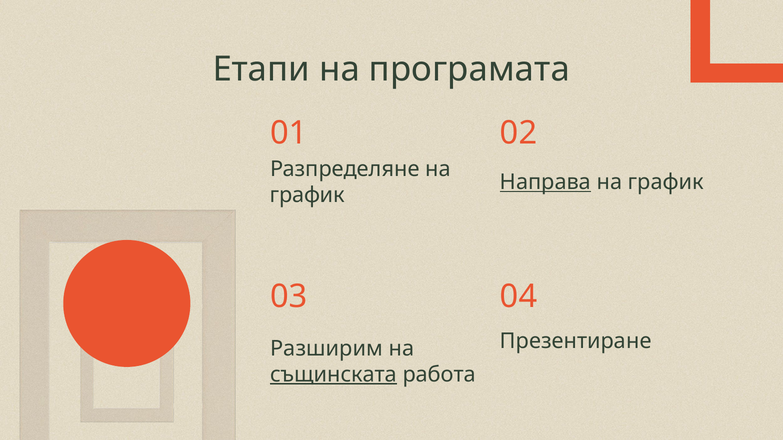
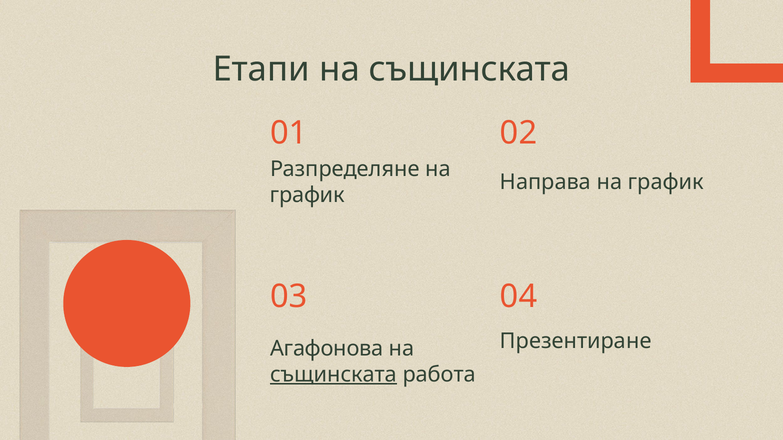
Етапи на програмата: програмата -> същинската (470, 69)
Направа underline: present -> none (545, 182)
Разширим: Разширим -> Агафонова (327, 349)
